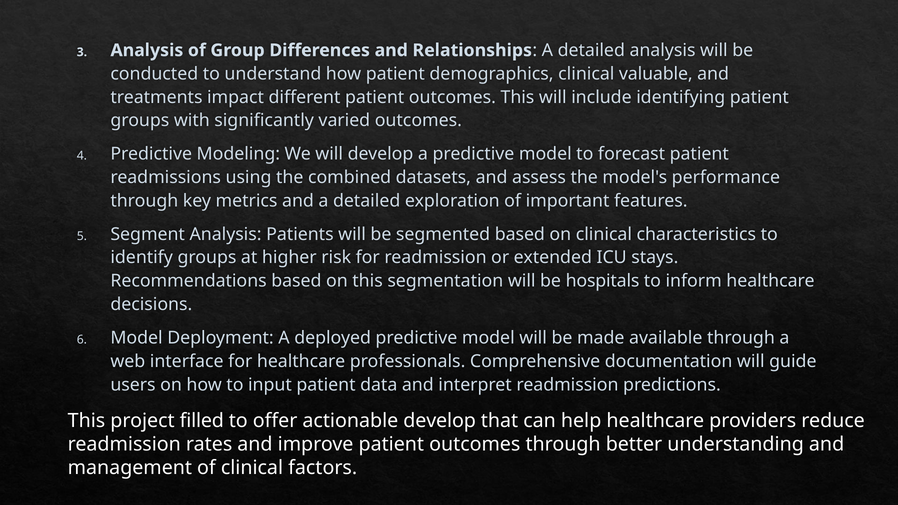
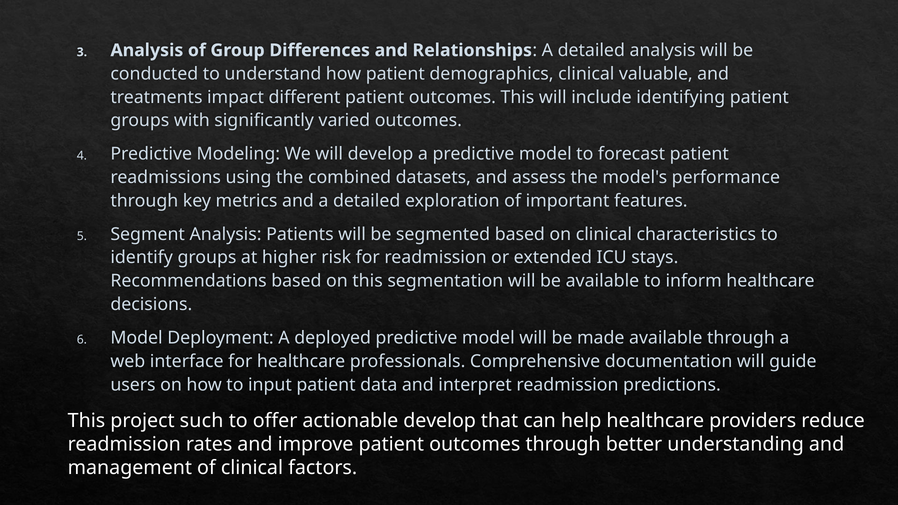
be hospitals: hospitals -> available (602, 281)
filled: filled -> such (202, 421)
